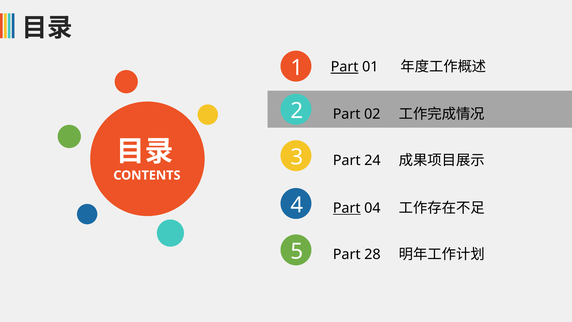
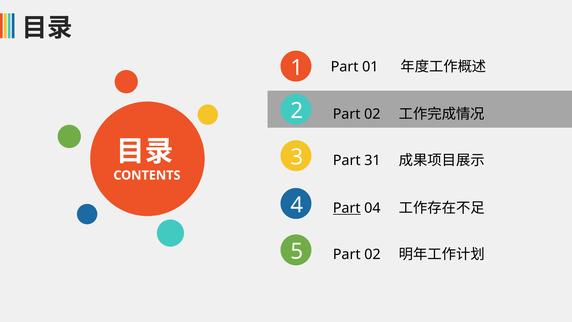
Part underline: present -> none (345, 67)
24: 24 -> 31 (372, 160)
28: 28 -> 02 (372, 254)
